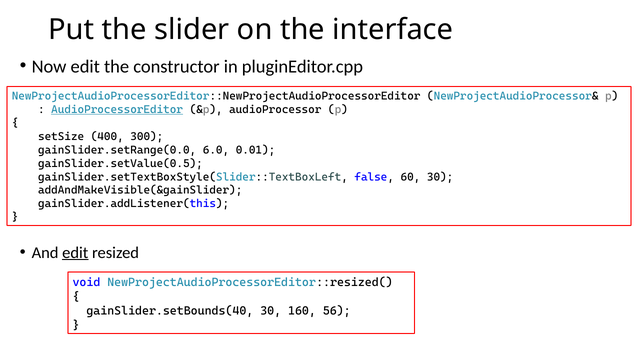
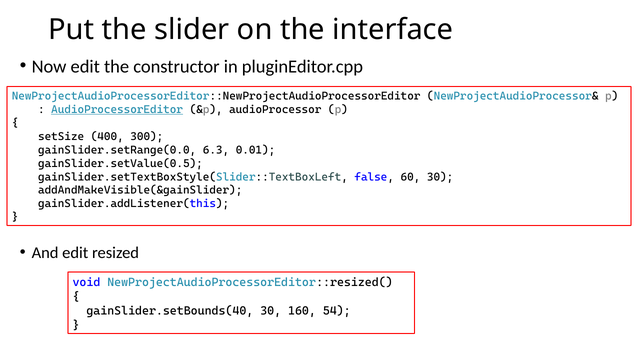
6.0: 6.0 -> 6.3 (216, 150)
edit underline: present -> none (75, 253)
56: 56 -> 54 (337, 311)
